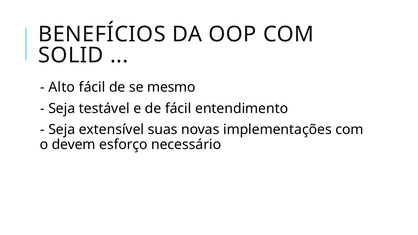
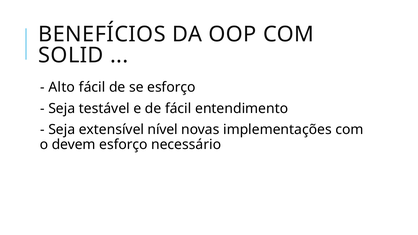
se mesmo: mesmo -> esforço (171, 87)
suas: suas -> nível (163, 130)
